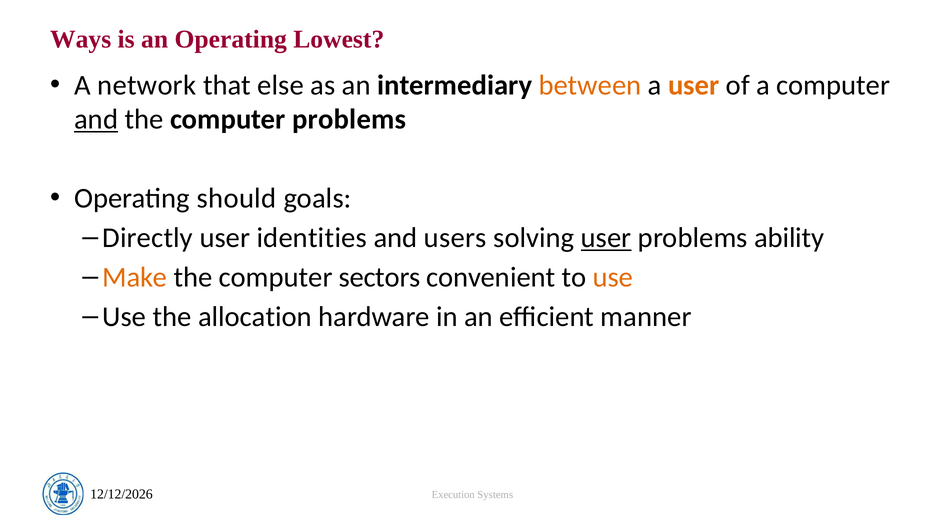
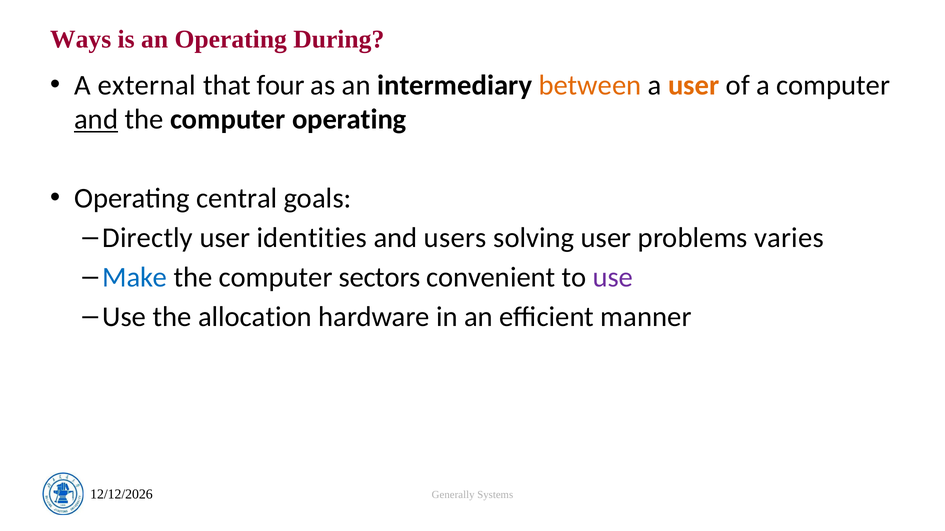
Lowest: Lowest -> During (339, 39)
network: network -> external (147, 85)
else: else -> four (281, 85)
computer problems: problems -> operating (349, 120)
should: should -> central (237, 199)
user underline: present -> none (606, 238)
ability: ability -> varies (789, 238)
Make colour: orange -> blue (135, 278)
use colour: orange -> purple (613, 278)
Execution: Execution -> Generally (453, 495)
